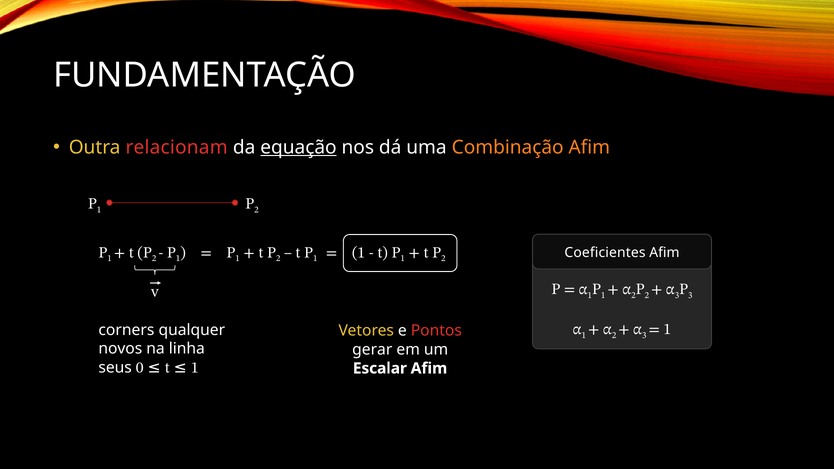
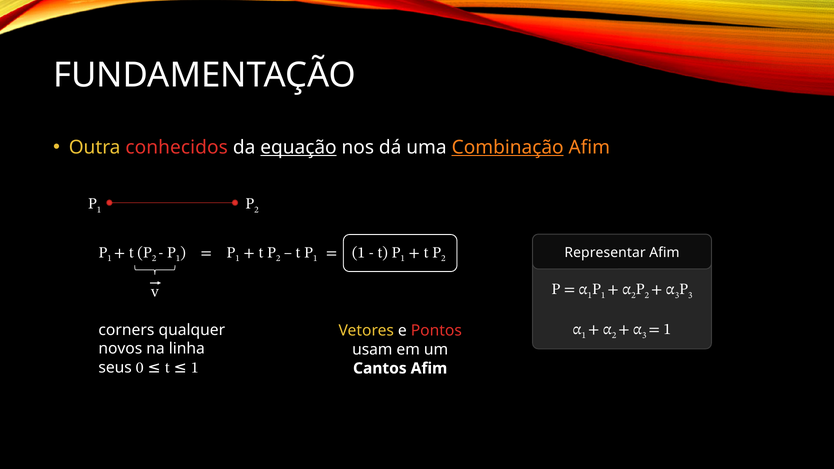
relacionam: relacionam -> conhecidos (177, 147)
Combinação underline: none -> present (508, 147)
Coeficientes: Coeficientes -> Representar (605, 253)
gerar: gerar -> usam (372, 350)
Escalar: Escalar -> Cantos (380, 368)
